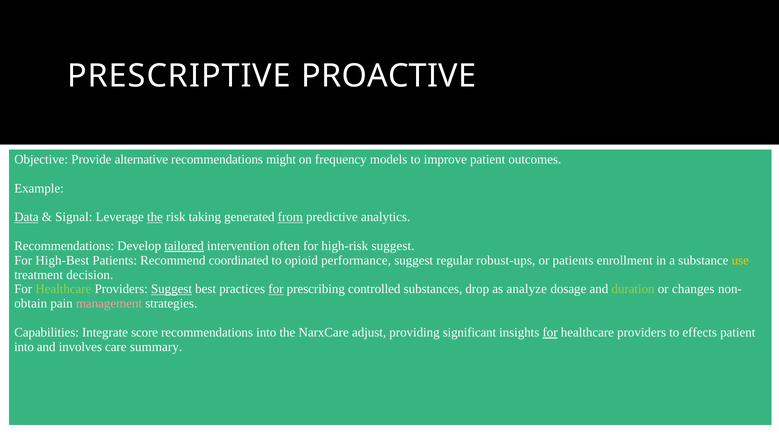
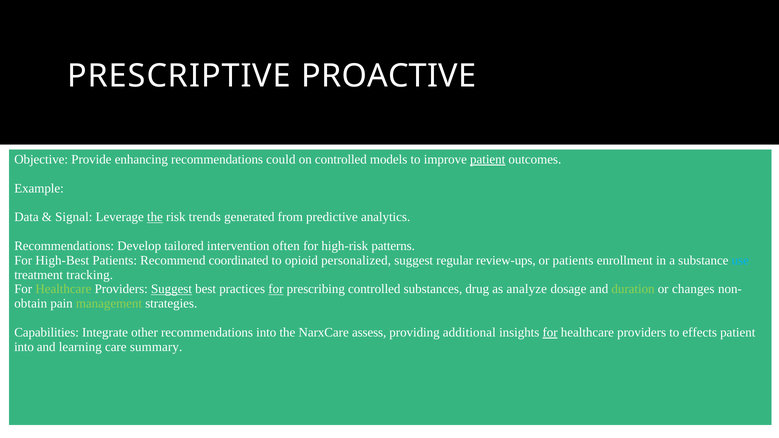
alternative: alternative -> enhancing (141, 160)
might: might -> could (281, 160)
on frequency: frequency -> controlled (341, 160)
patient underline: none -> present (488, 160)
Data underline: present -> none (26, 217)
taking: taking -> trends (205, 217)
from underline: present -> none (290, 217)
tailored underline: present -> none (184, 246)
high-risk suggest: suggest -> patterns (393, 246)
performance: performance -> personalized (356, 260)
robust-ups: robust-ups -> review-ups (506, 260)
use colour: yellow -> light blue (740, 260)
decision: decision -> tracking (90, 275)
drop: drop -> drug (477, 289)
management colour: pink -> light green (109, 304)
score: score -> other (145, 333)
adjust: adjust -> assess (369, 333)
significant: significant -> additional (469, 333)
involves: involves -> learning (80, 347)
